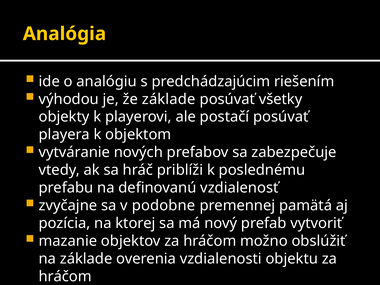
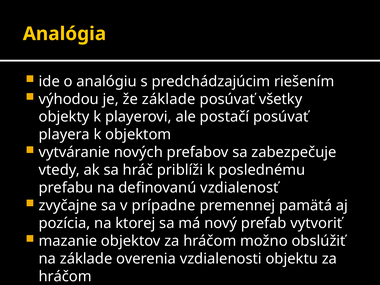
podobne: podobne -> prípadne (164, 206)
